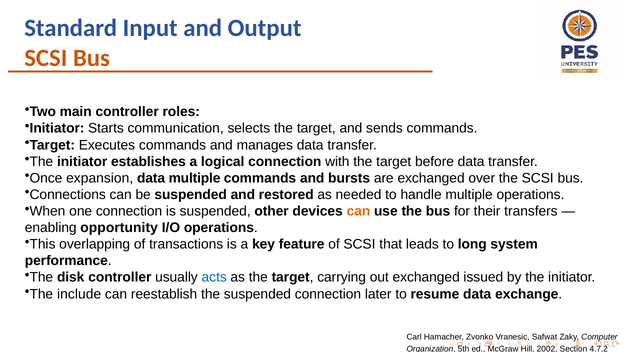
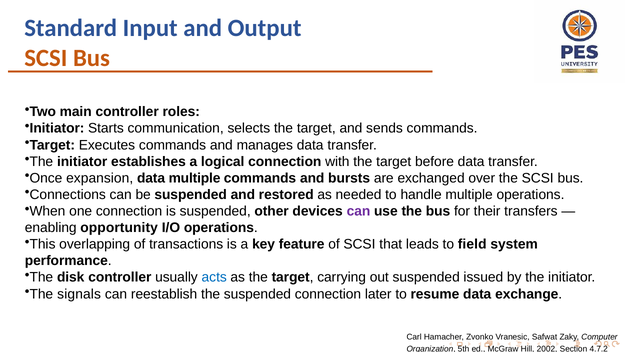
can colour: orange -> purple (358, 211)
long: long -> field (472, 244)
out exchanged: exchanged -> suspended (426, 277)
include: include -> signals (79, 294)
